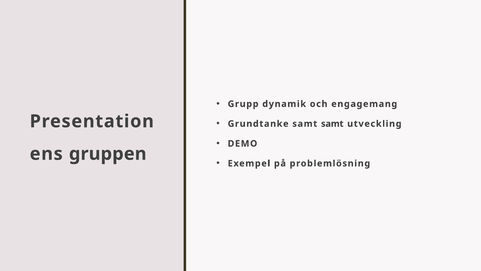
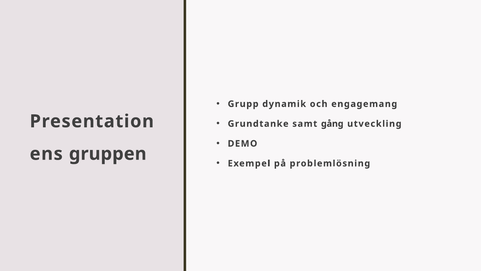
samt samt: samt -> gång (332, 124)
